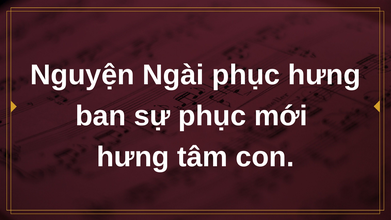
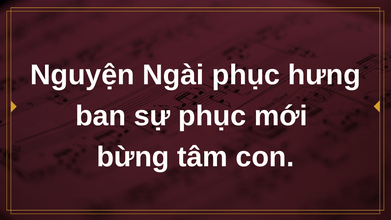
hưng: hưng -> bừng (133, 157)
